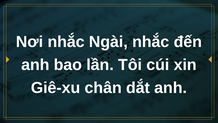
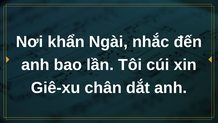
Nơi nhắc: nhắc -> khẩn (66, 42)
